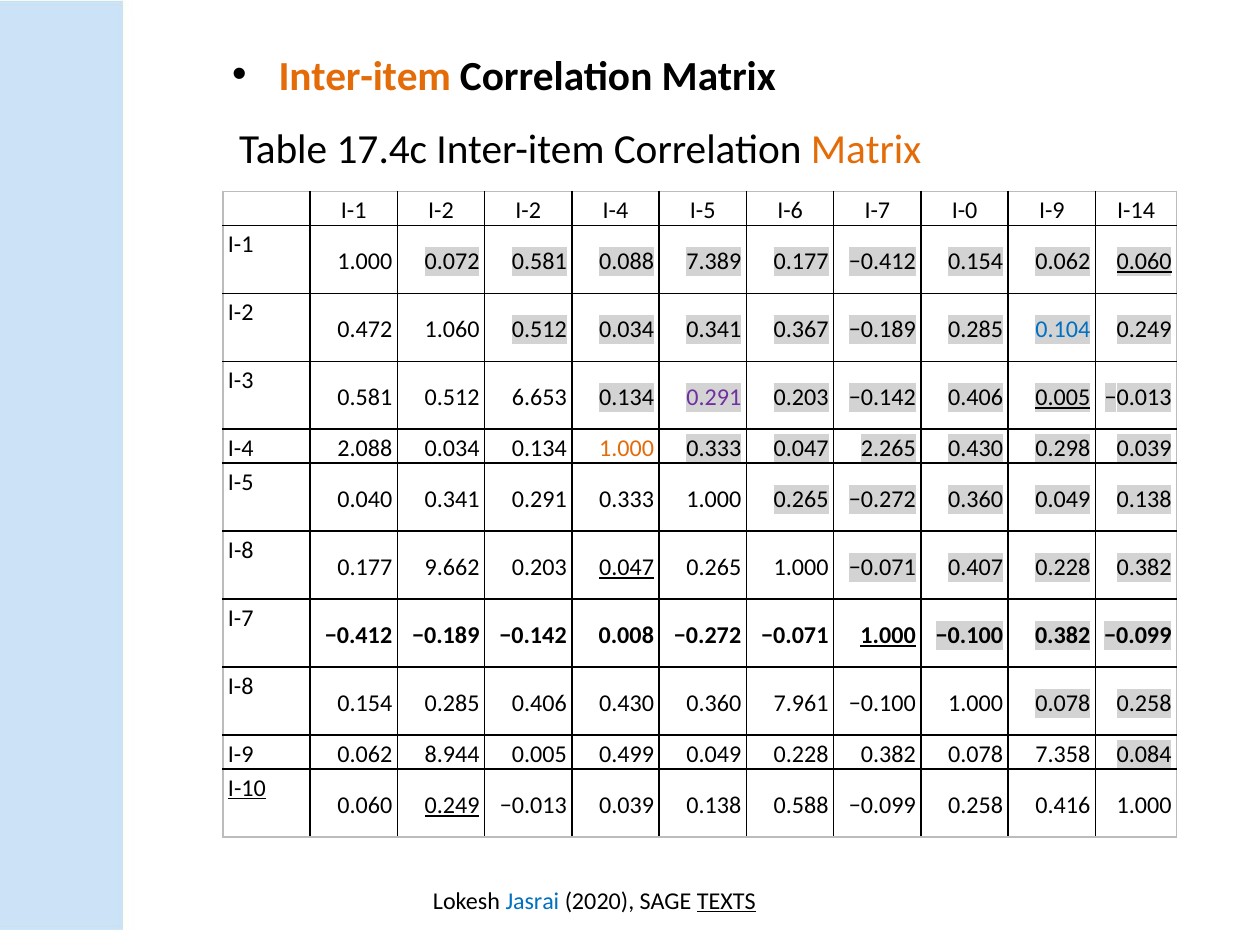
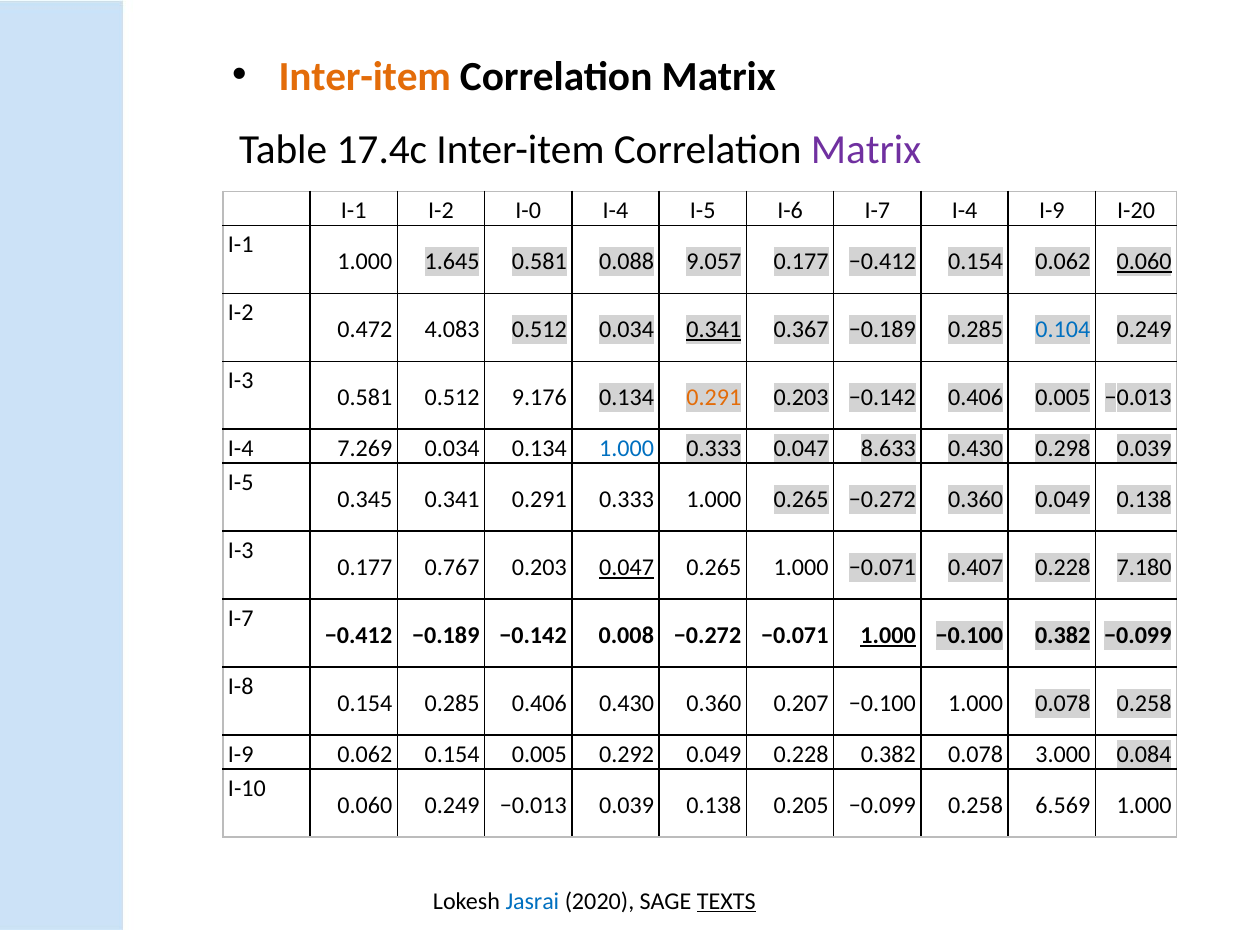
Matrix colour: orange -> purple (866, 150)
I-2 I-2: I-2 -> I-0 (528, 211)
I-7 I-0: I-0 -> I-4 (965, 211)
I-14: I-14 -> I-20 (1136, 211)
0.072: 0.072 -> 1.645 (452, 262)
7.389: 7.389 -> 9.057 (714, 262)
1.060: 1.060 -> 4.083 (452, 330)
0.341 underline: none -> present (714, 330)
6.653: 6.653 -> 9.176 (539, 397)
0.291 colour: purple -> orange (714, 397)
0.005 underline: present -> none (1063, 397)
2.088: 2.088 -> 7.269 (365, 448)
1.000 colour: orange -> blue (627, 448)
2.265: 2.265 -> 8.633 (888, 448)
0.040: 0.040 -> 0.345 (365, 499)
I-8: I-8 -> I-3 (241, 550)
9.662: 9.662 -> 0.767 (452, 567)
0.407 0.228 0.382: 0.382 -> 7.180 (1144, 567)
7.961: 7.961 -> 0.207 (801, 703)
0.062 8.944: 8.944 -> 0.154 (452, 754)
0.499: 0.499 -> 0.292 (627, 754)
7.358: 7.358 -> 3.000 (1063, 754)
I-10 underline: present -> none (247, 788)
0.249 underline: present -> none (452, 805)
0.588: 0.588 -> 0.205 (801, 805)
0.416: 0.416 -> 6.569 (1063, 805)
